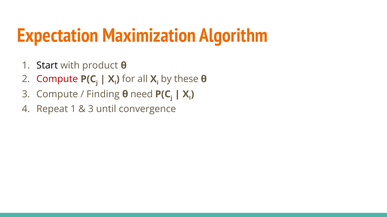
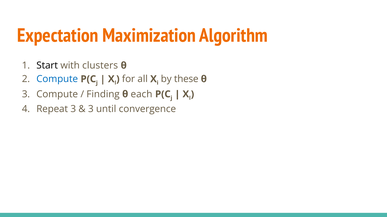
product: product -> clusters (100, 66)
Compute colour: red -> blue (57, 79)
need: need -> each (142, 94)
Repeat 1: 1 -> 3 (73, 109)
